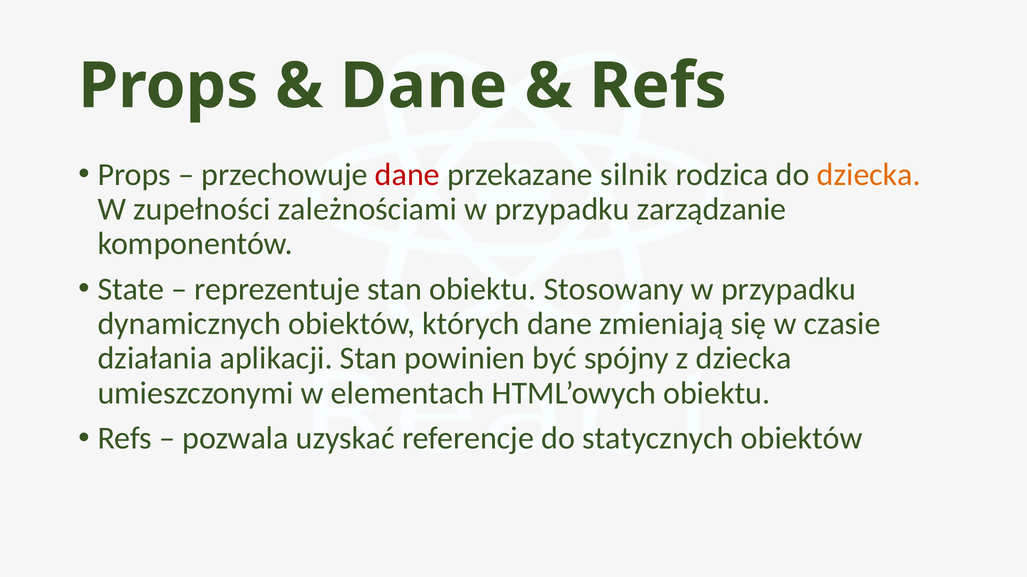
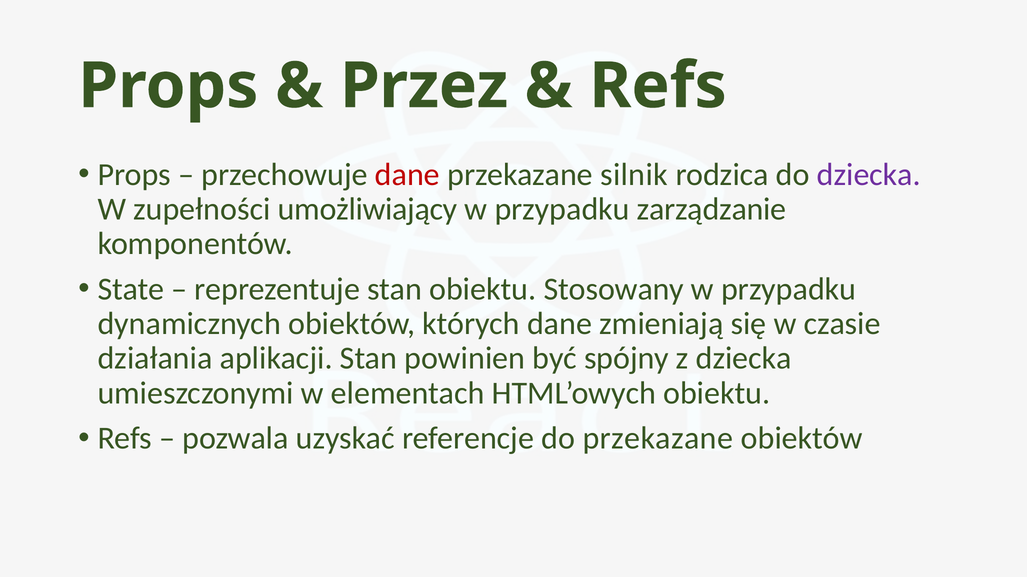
Dane: Dane -> Przez (424, 86)
dziecka colour: orange -> purple (869, 175)
zależnościami: zależnościami -> umożliwiający (368, 209)
do statycznych: statycznych -> przekazane (658, 439)
